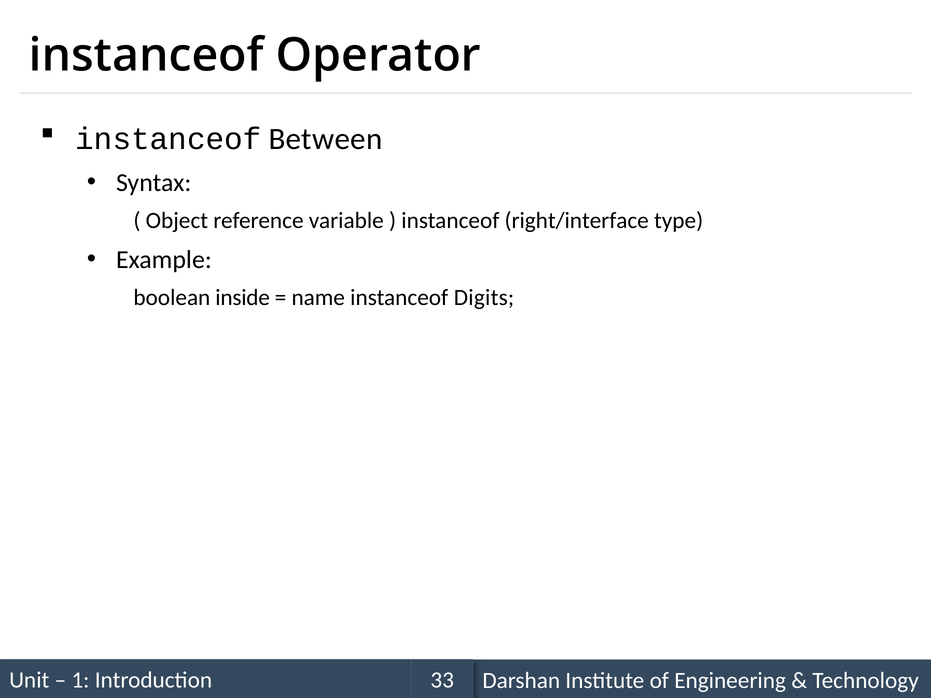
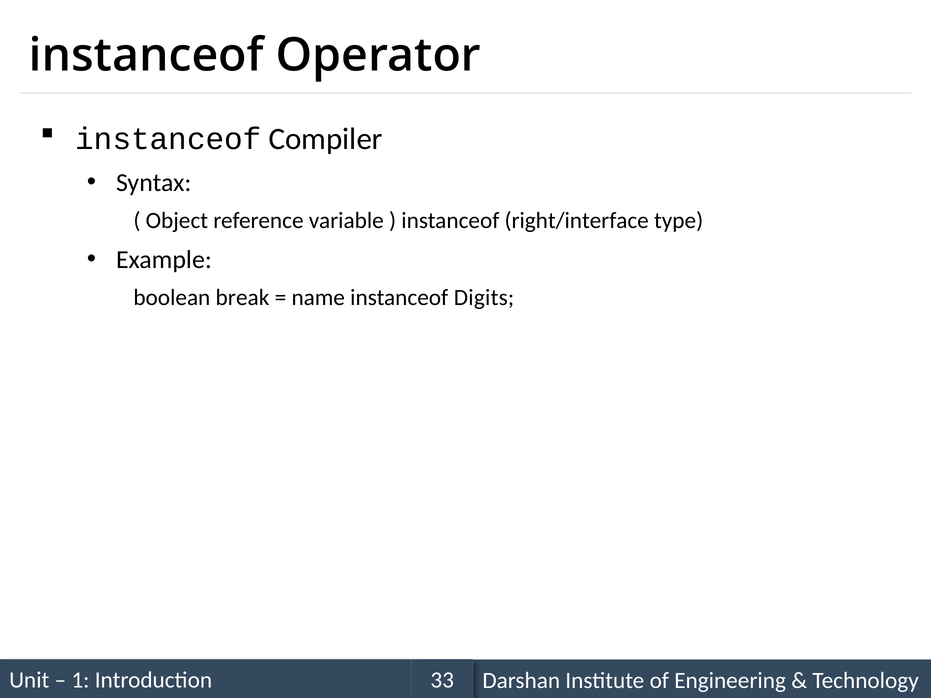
Between: Between -> Compiler (326, 139)
inside: inside -> break (242, 297)
